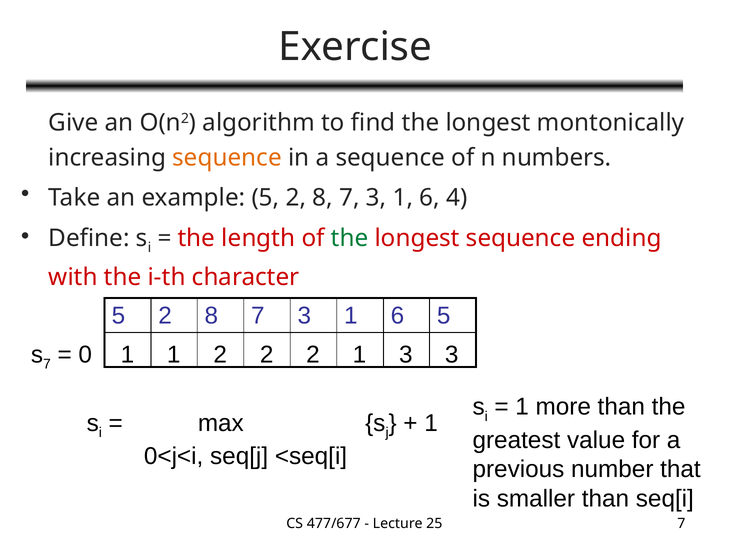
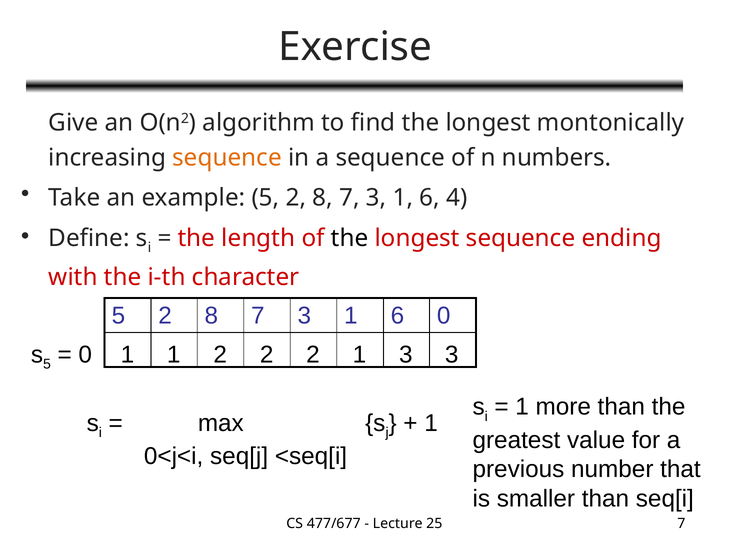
the colour: green -> black (350, 238)
6 5: 5 -> 0 (444, 316)
7: 7 -> 5 (47, 364)
